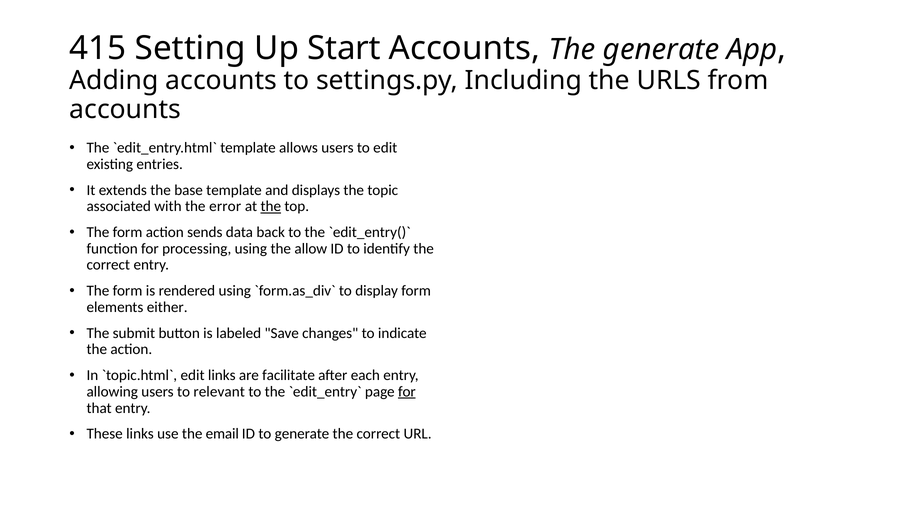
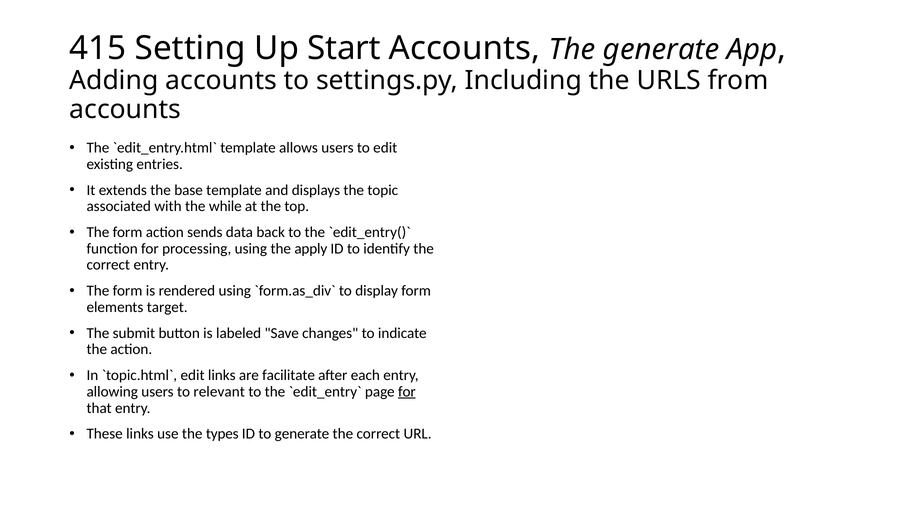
error: error -> while (225, 207)
the underline: present -> none (271, 207)
allow: allow -> apply (311, 249)
either: either -> target (167, 307)
email: email -> types (222, 434)
